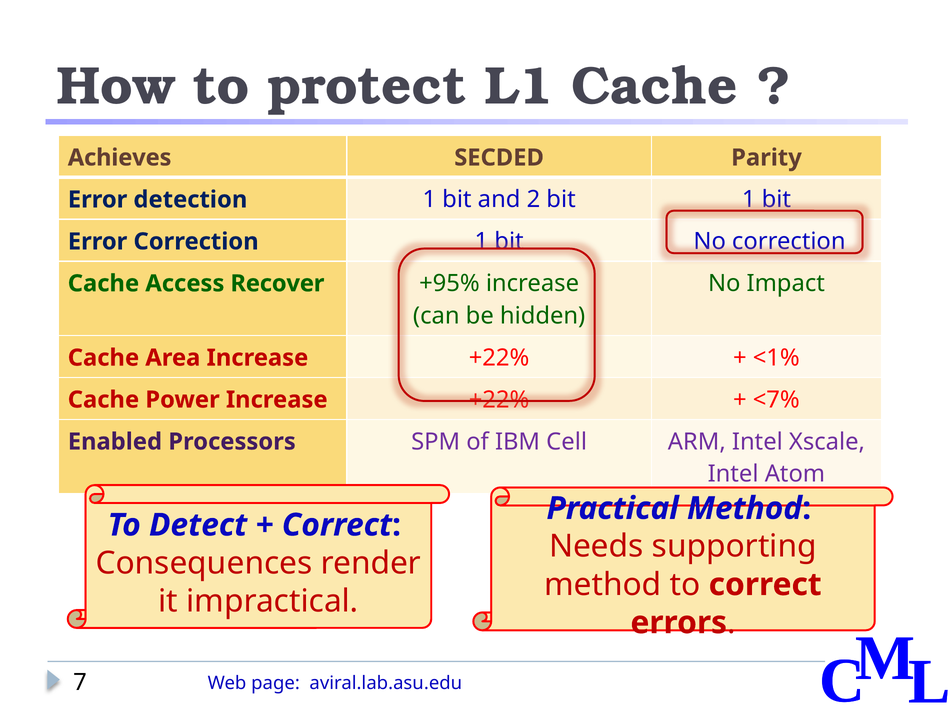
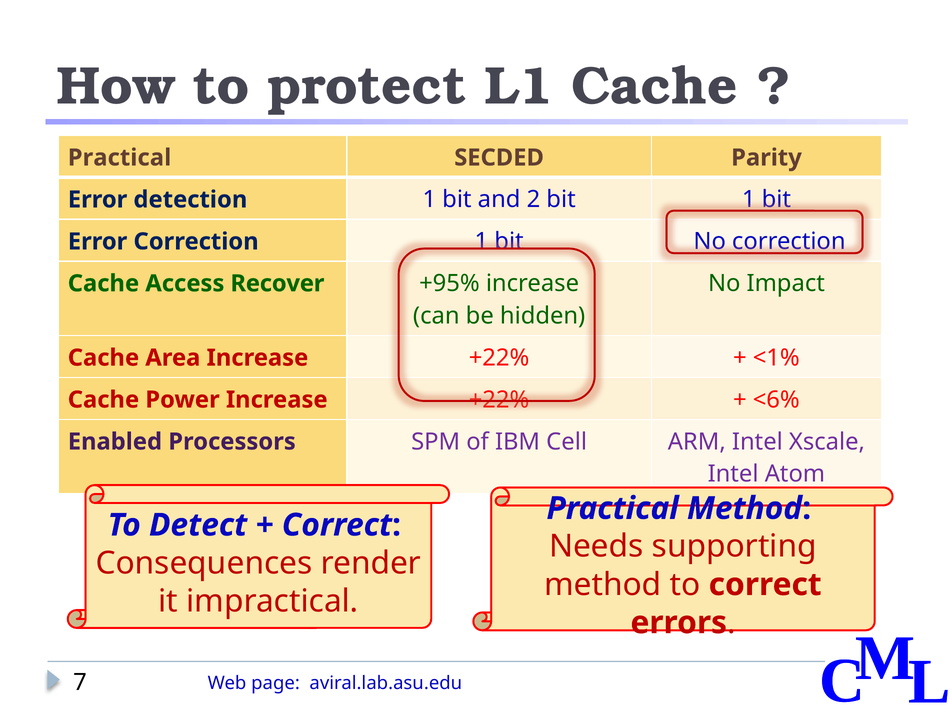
Achieves: Achieves -> Practical (119, 158)
<7%: <7% -> <6% (776, 400)
